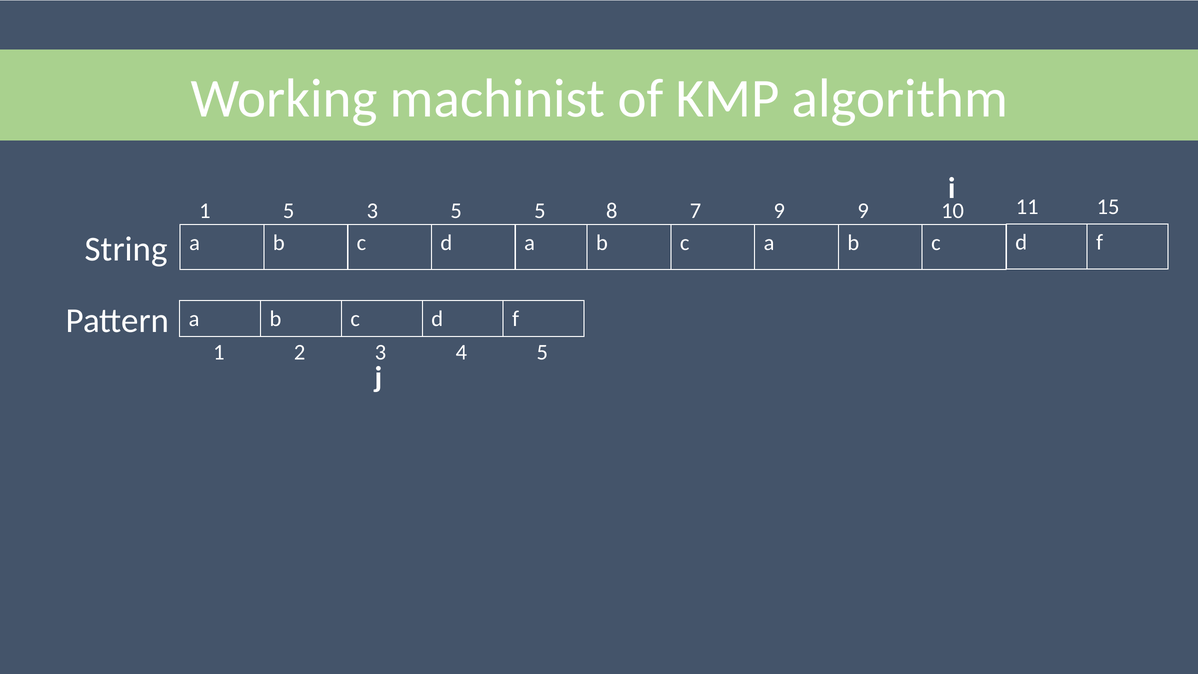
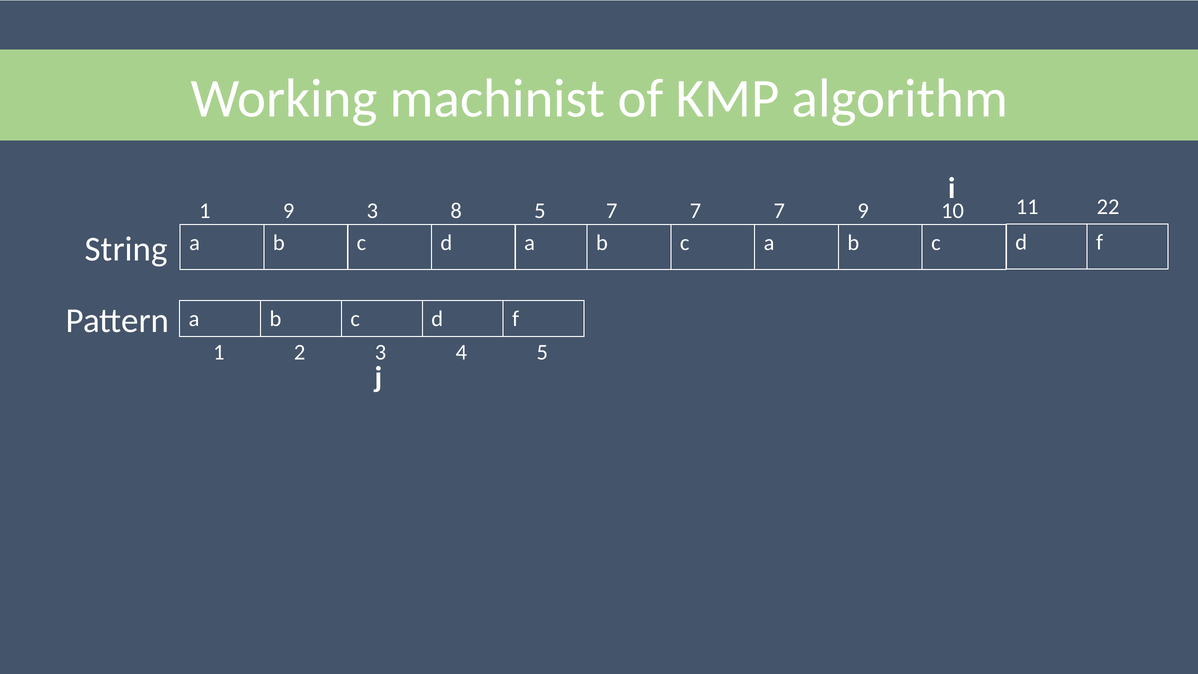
15: 15 -> 22 (1108, 207)
1 5: 5 -> 9 (289, 211)
3 5: 5 -> 8 (456, 211)
5 8: 8 -> 7 (612, 211)
9: 9 -> 7 (779, 211)
